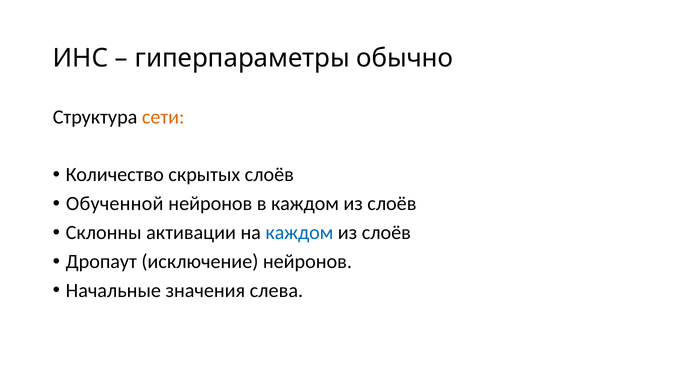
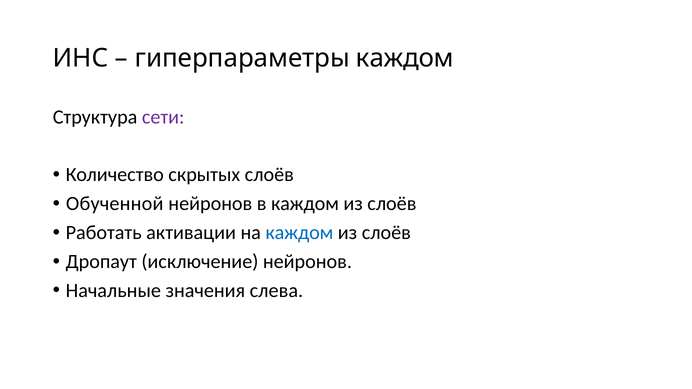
гиперпараметры обычно: обычно -> каждом (405, 58)
сети colour: orange -> purple (163, 117)
Склонны: Склонны -> Работать (104, 233)
